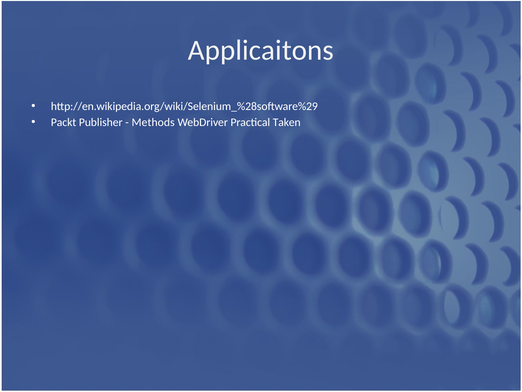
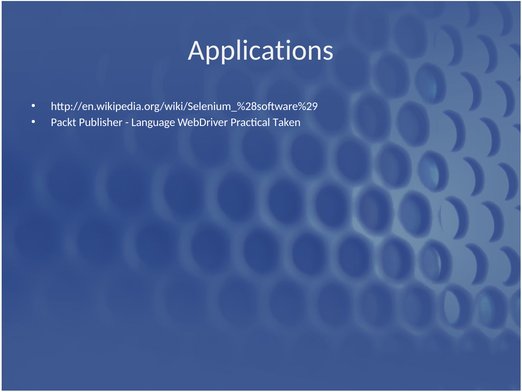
Applicaitons: Applicaitons -> Applications (261, 50)
Methods: Methods -> Language (153, 122)
